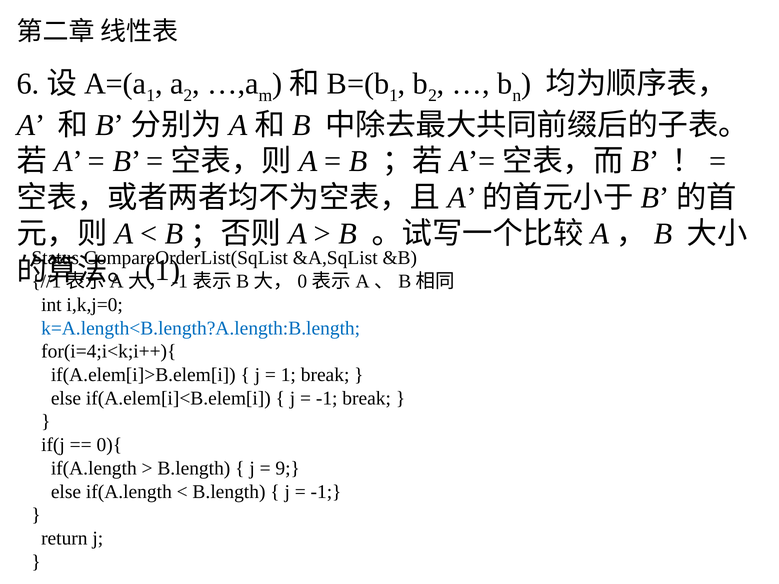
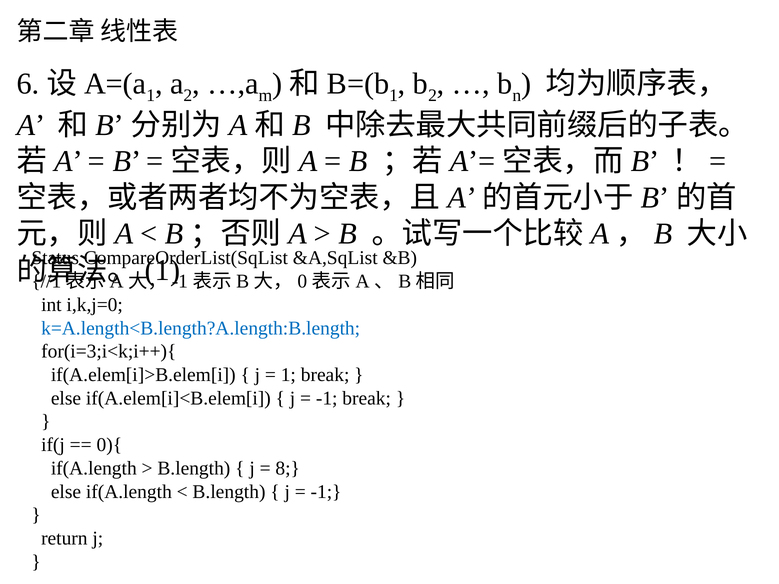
for(i=4;i<k;i++){: for(i=4;i<k;i++){ -> for(i=3;i<k;i++){ (109, 352)
9: 9 -> 8 (288, 468)
